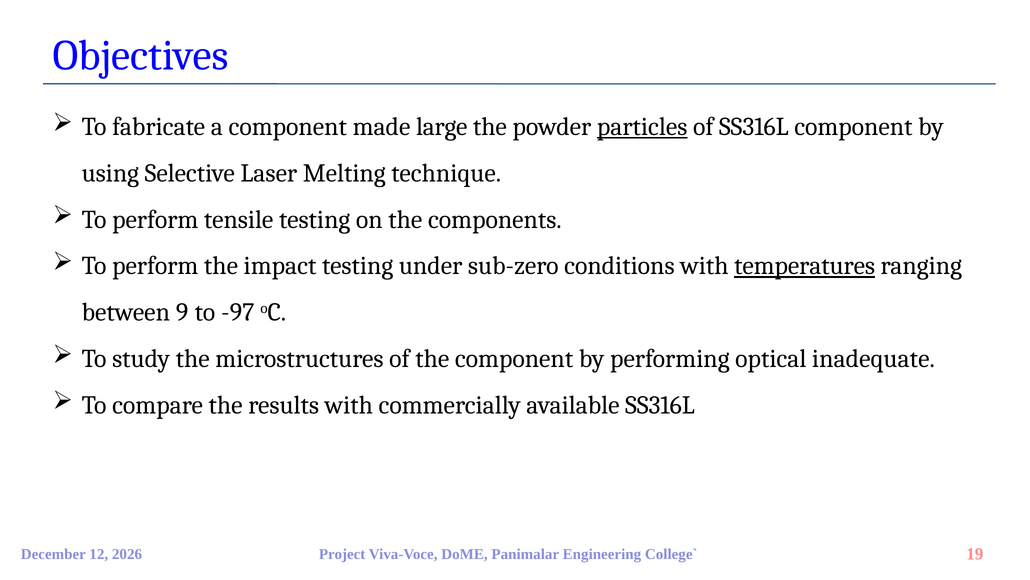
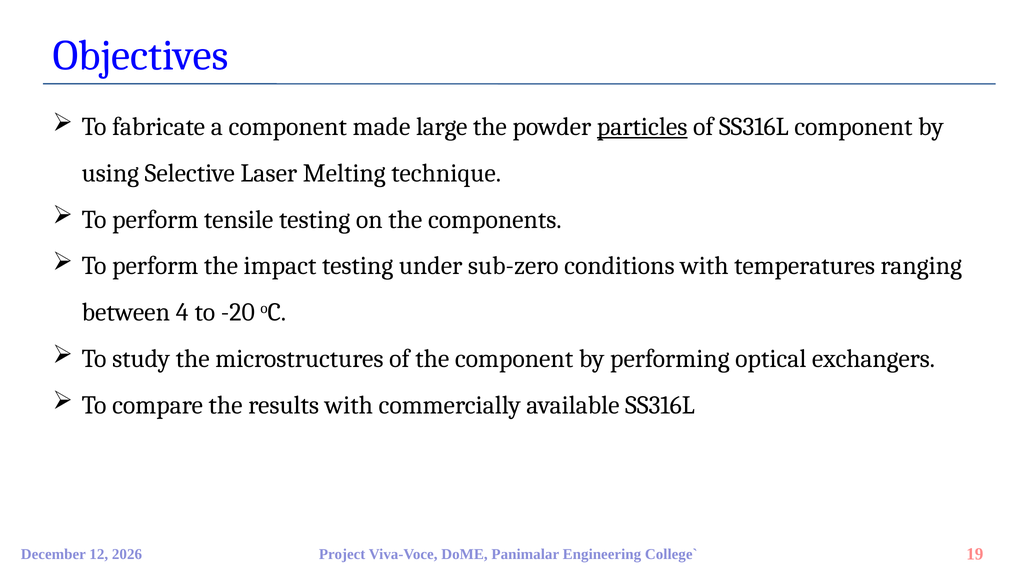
temperatures underline: present -> none (805, 266)
9: 9 -> 4 (182, 312)
-97: -97 -> -20 (238, 312)
inadequate: inadequate -> exchangers (873, 358)
